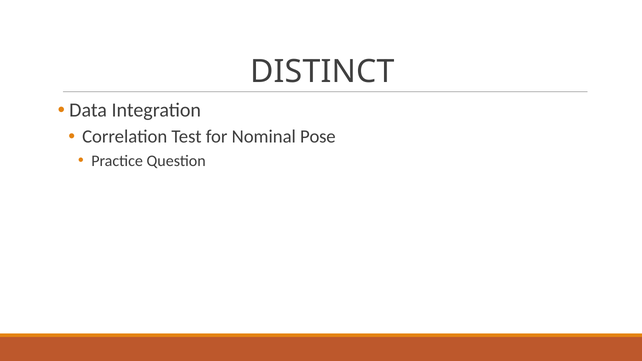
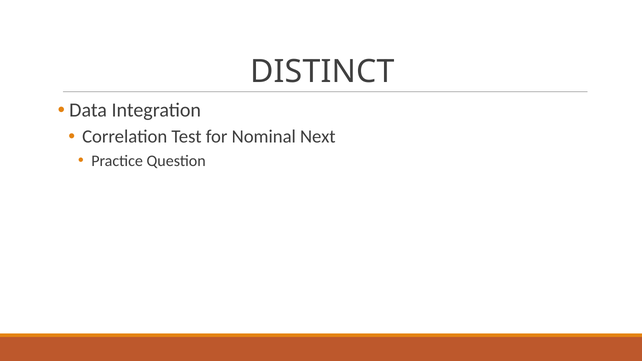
Pose: Pose -> Next (318, 137)
